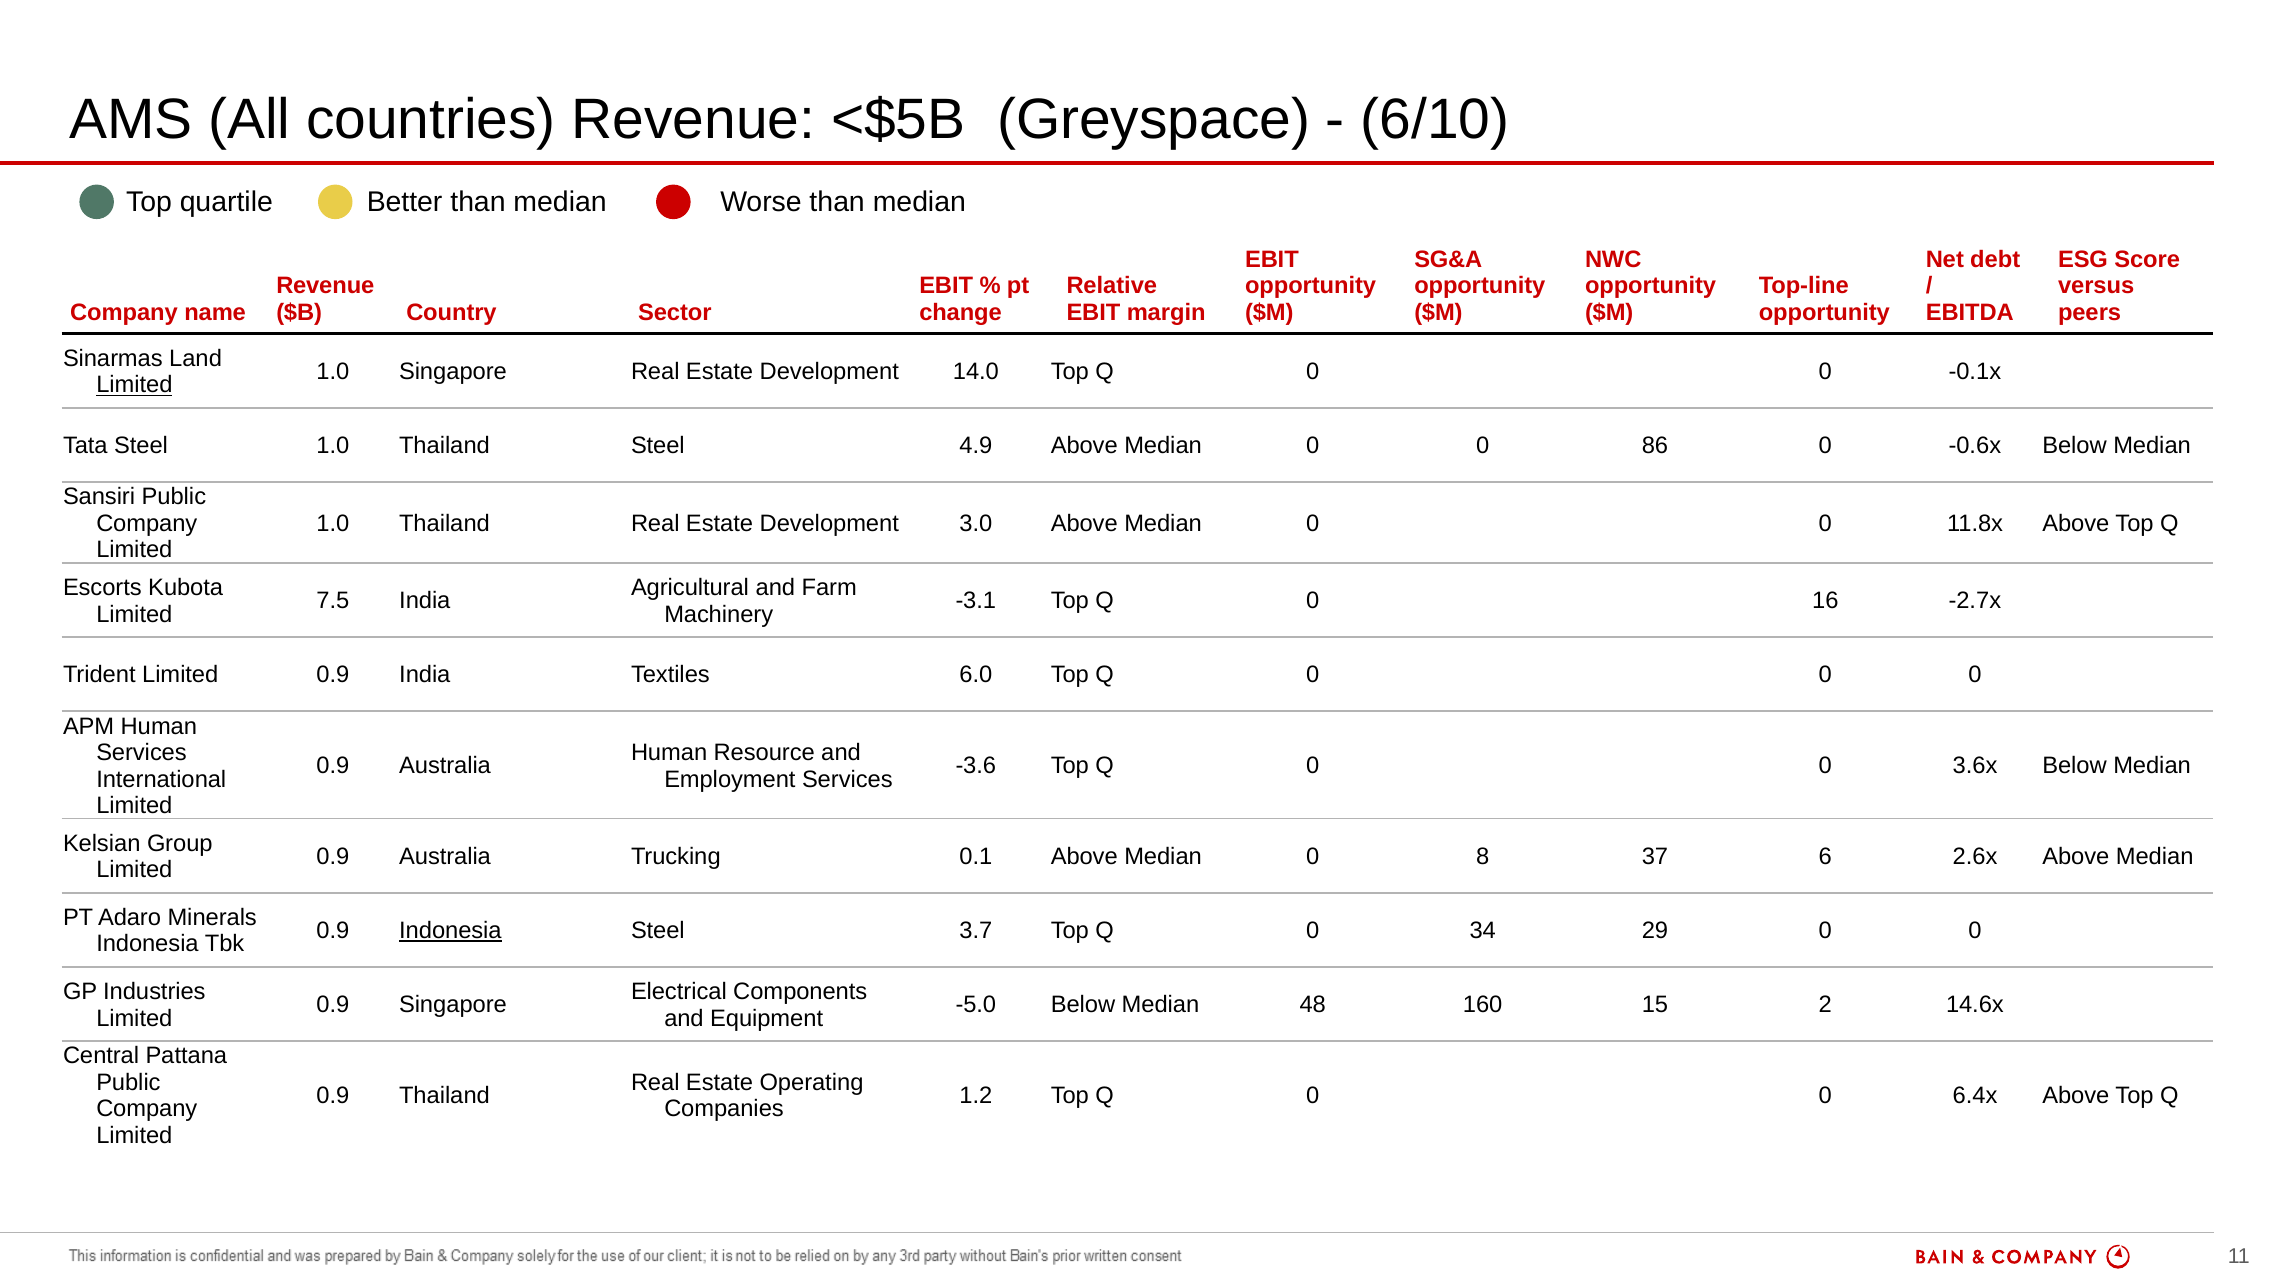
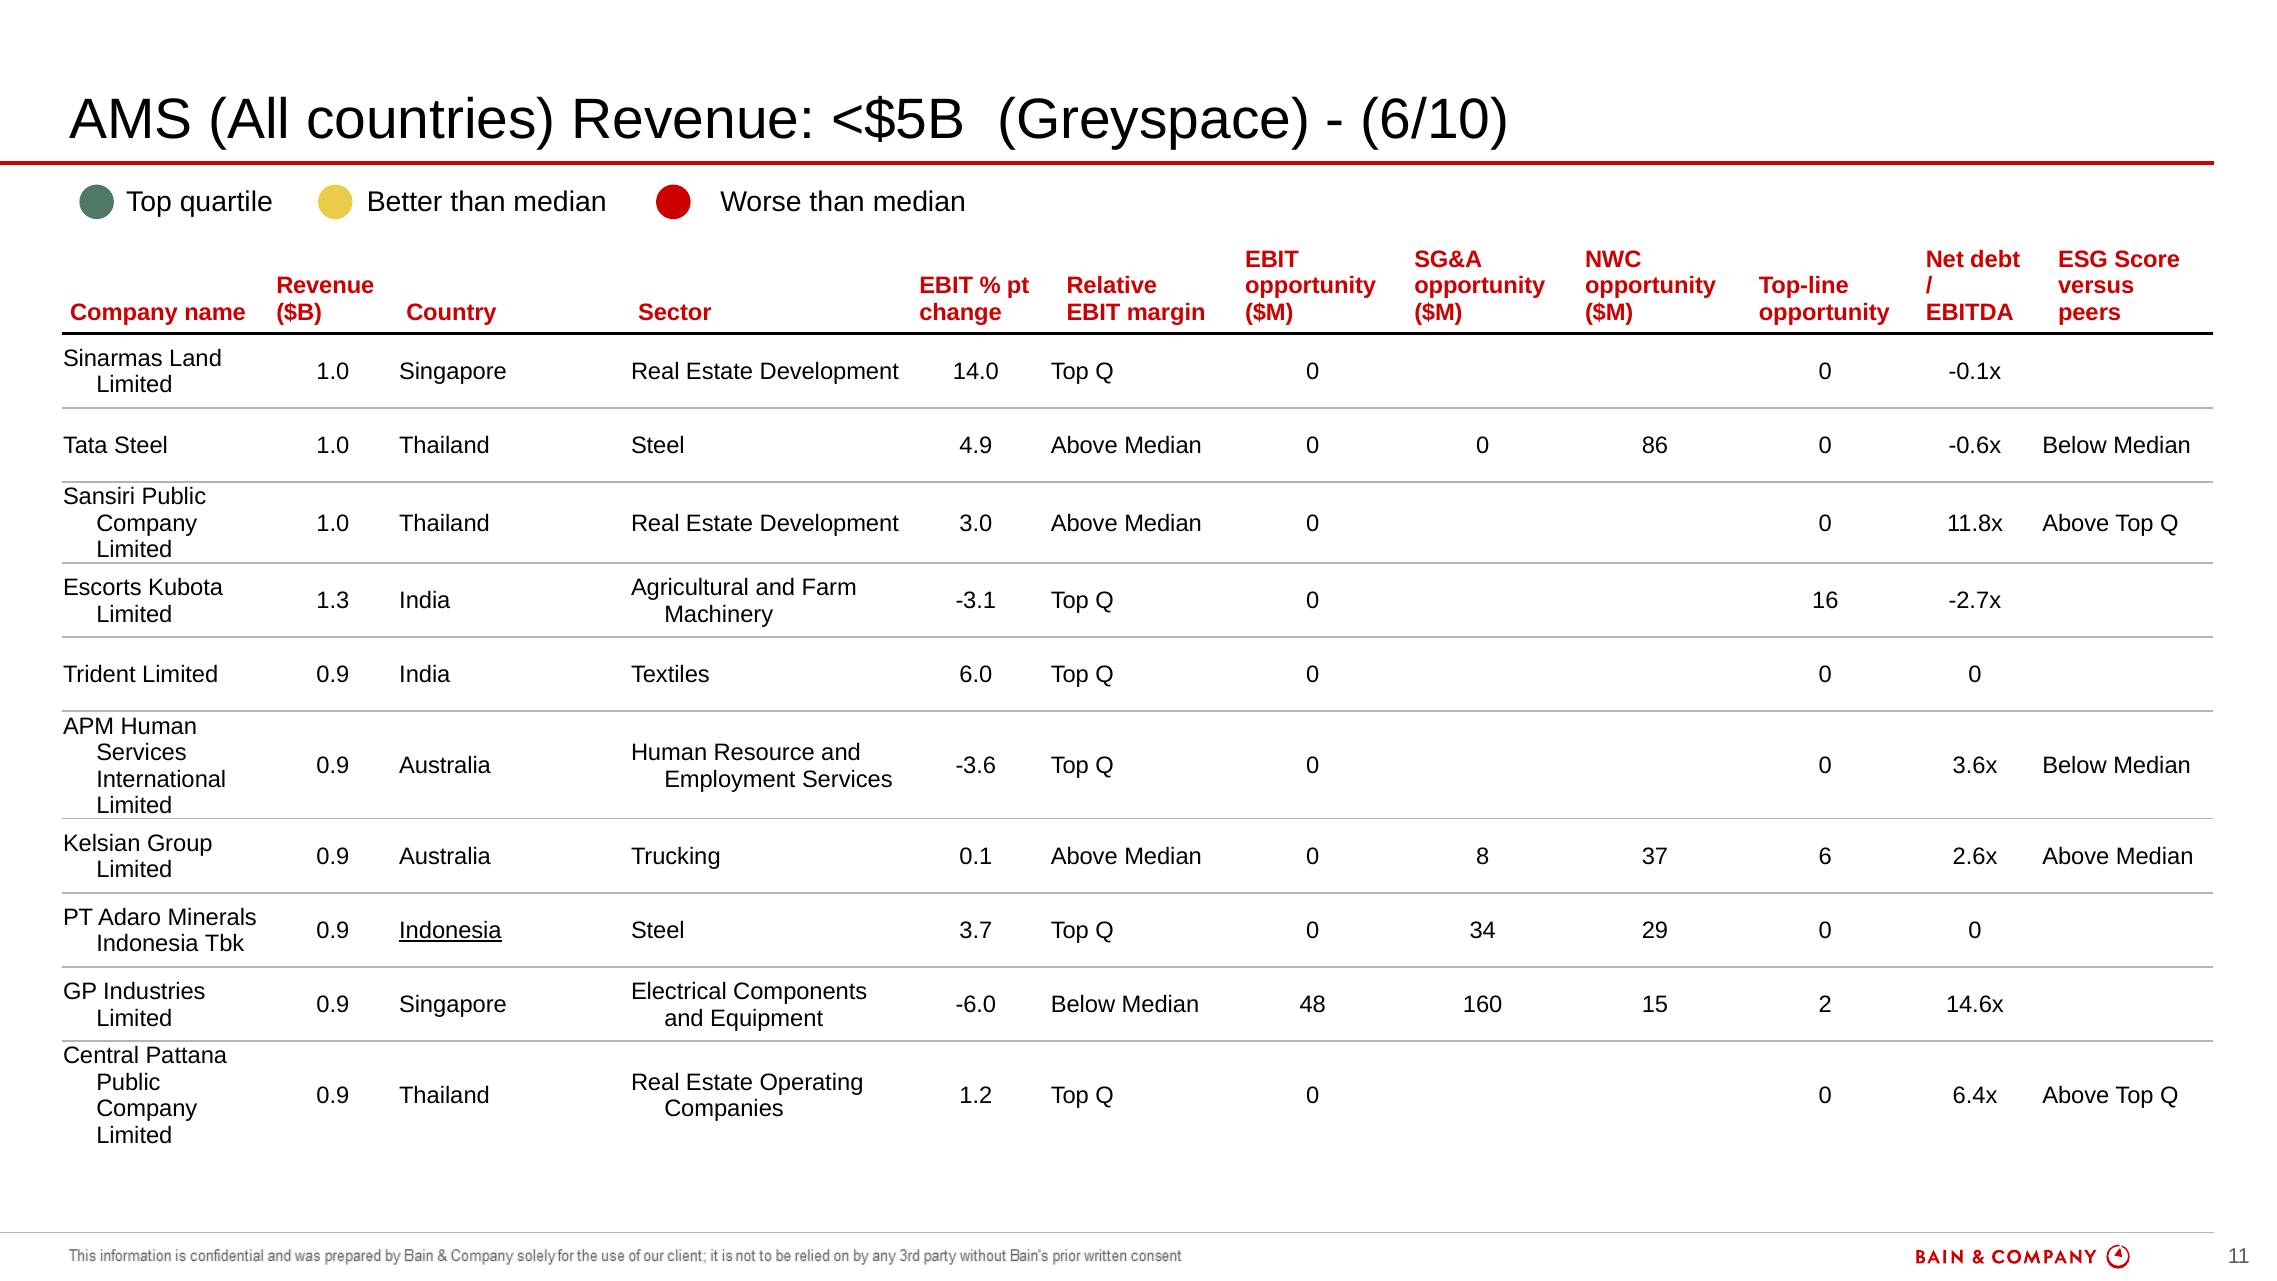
Limited underline: present -> none (134, 385)
7.5: 7.5 -> 1.3 (333, 601)
-5.0: -5.0 -> -6.0 (976, 1005)
